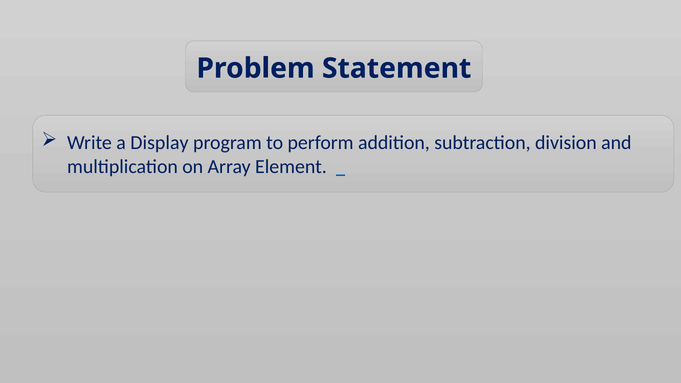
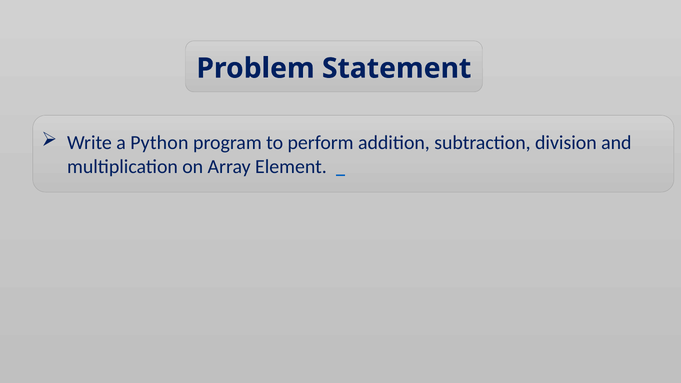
Display: Display -> Python (159, 143)
